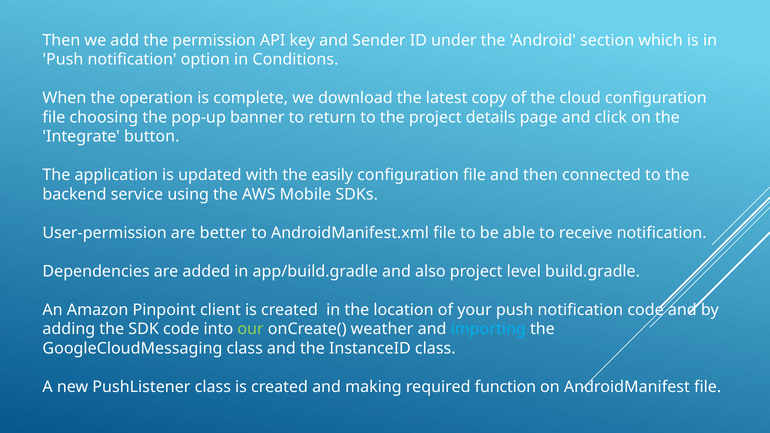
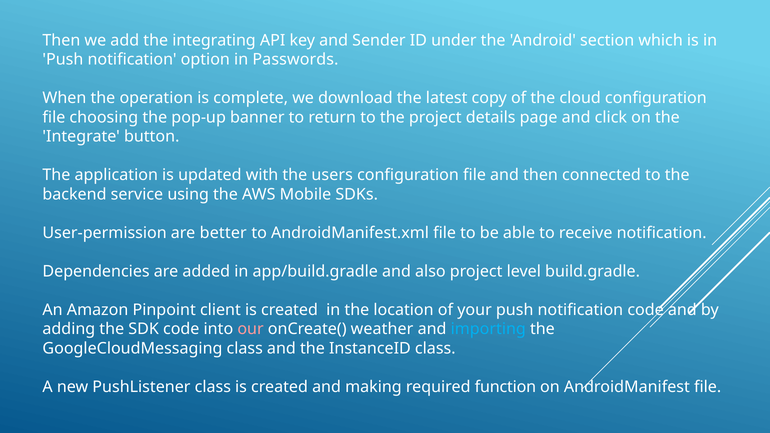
permission: permission -> integrating (214, 40)
Conditions: Conditions -> Passwords (295, 60)
easily: easily -> users (332, 175)
our colour: light green -> pink (251, 329)
